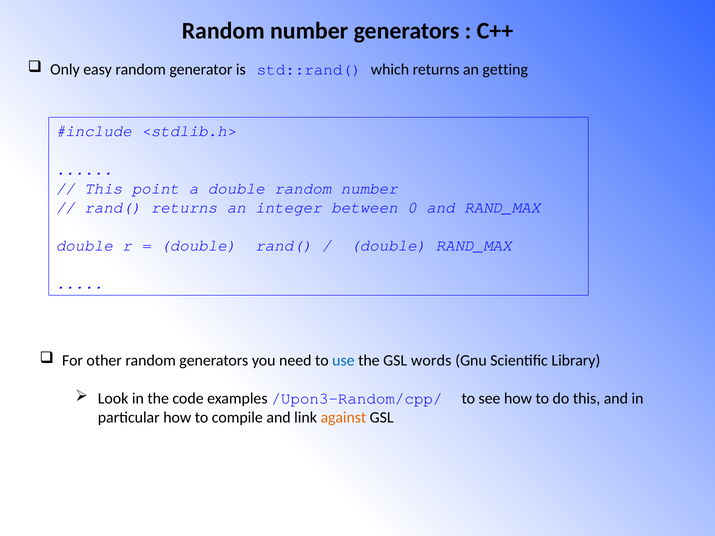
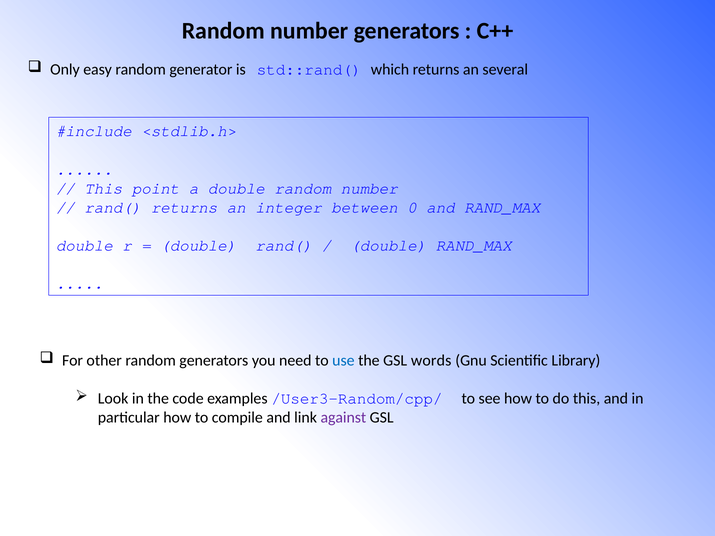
getting: getting -> several (505, 70)
/Upon3-Random/cpp/: /Upon3-Random/cpp/ -> /User3-Random/cpp/ (357, 399)
against colour: orange -> purple (343, 418)
